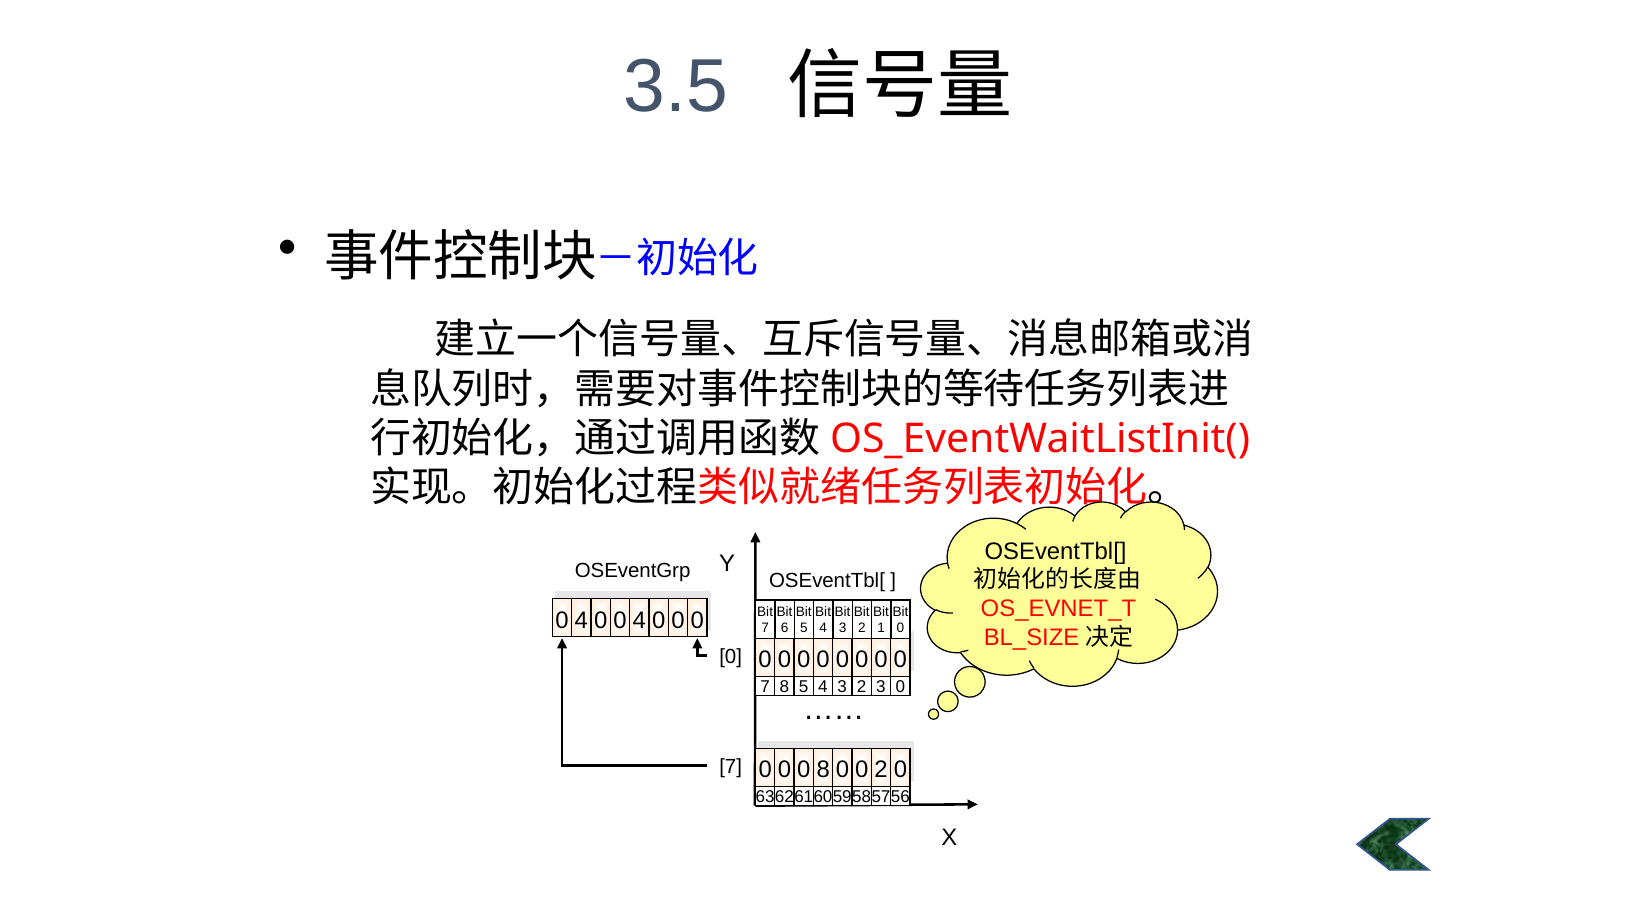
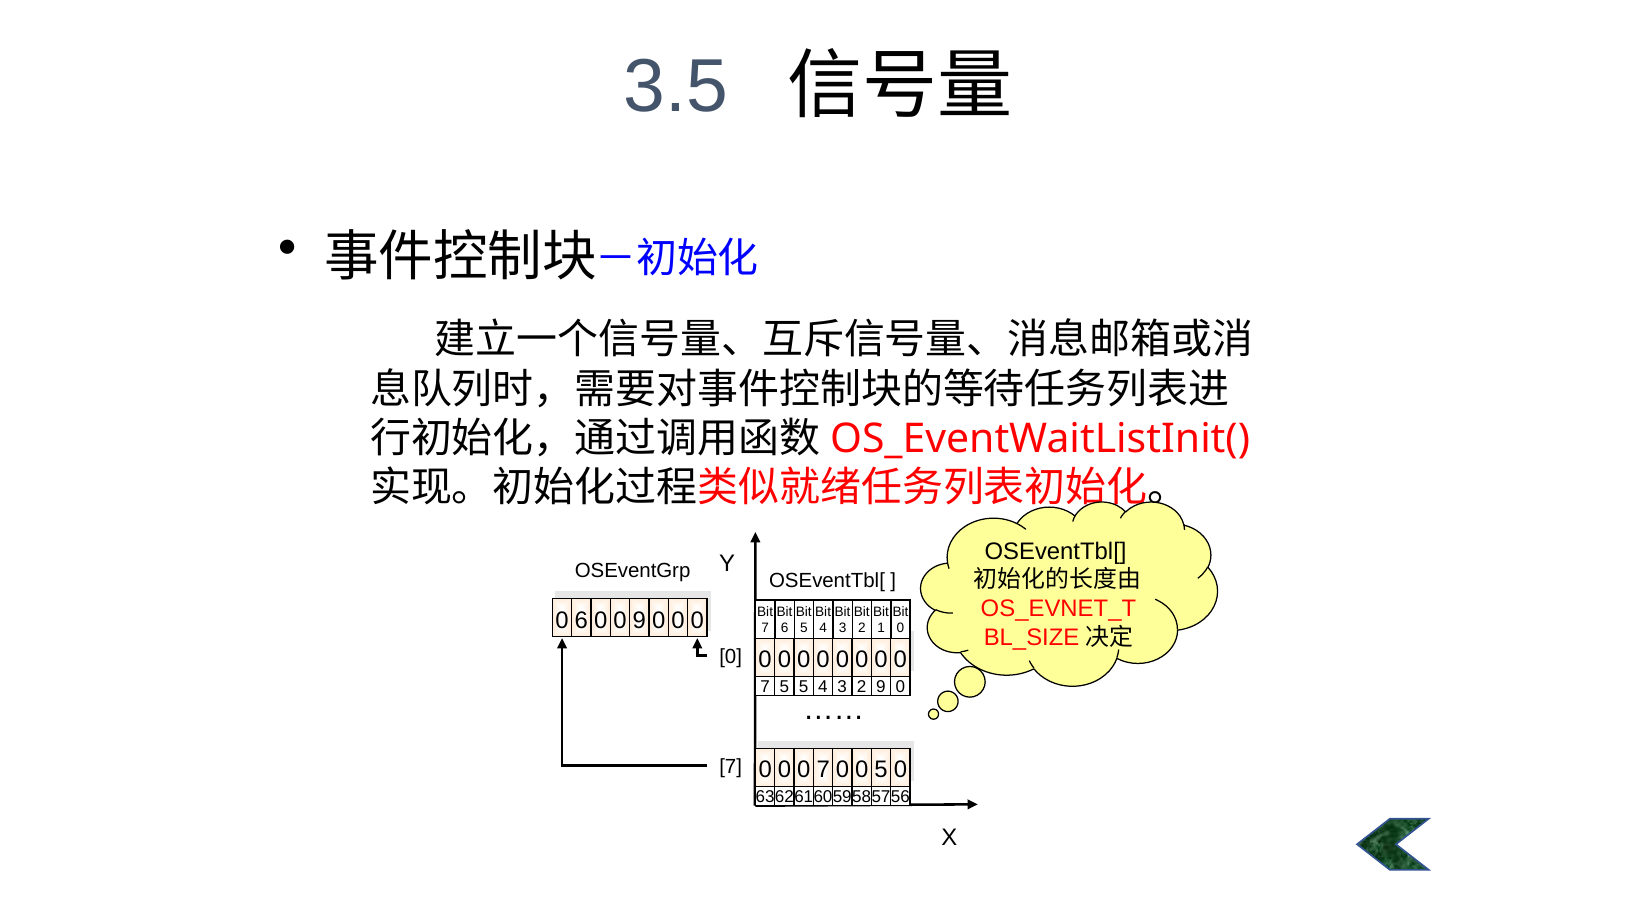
4: 4 -> 6 (581, 620)
0 0 4: 4 -> 9 (639, 620)
7 8: 8 -> 5 (784, 687)
2 3: 3 -> 9 (881, 687)
0 0 8: 8 -> 7 (823, 769)
0 2: 2 -> 5 (881, 769)
